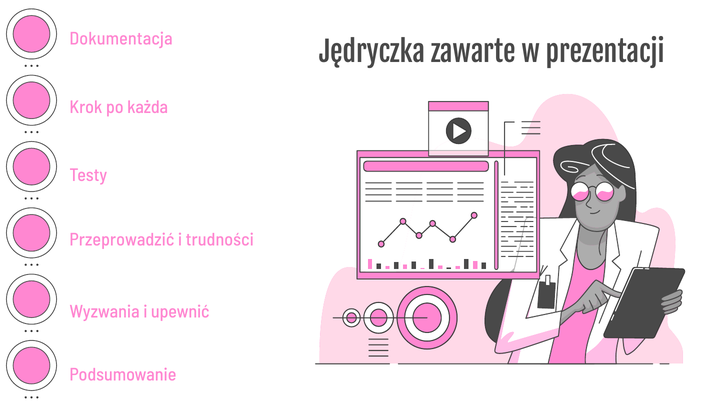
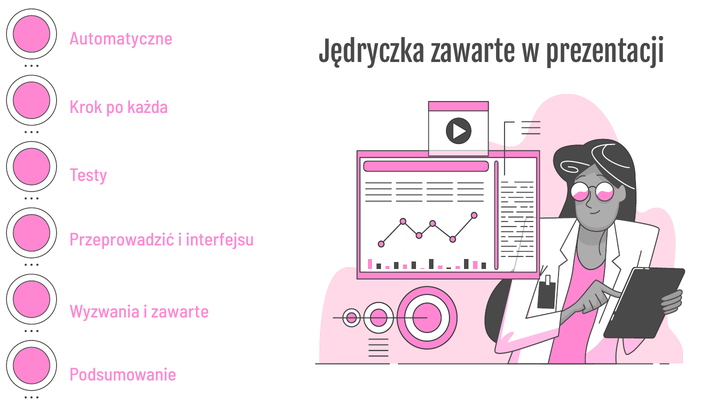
Dokumentacja: Dokumentacja -> Automatyczne (121, 39)
trudności: trudności -> interfejsu (220, 240)
i upewnić: upewnić -> zawarte (180, 312)
